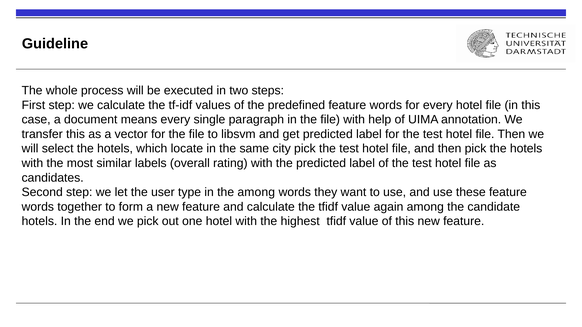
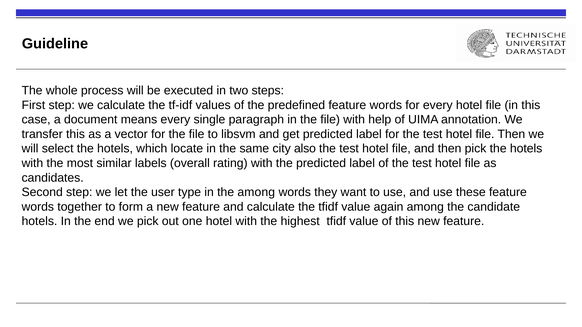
city pick: pick -> also (305, 149)
